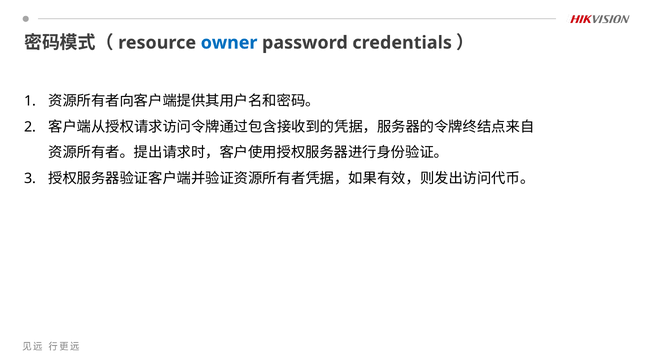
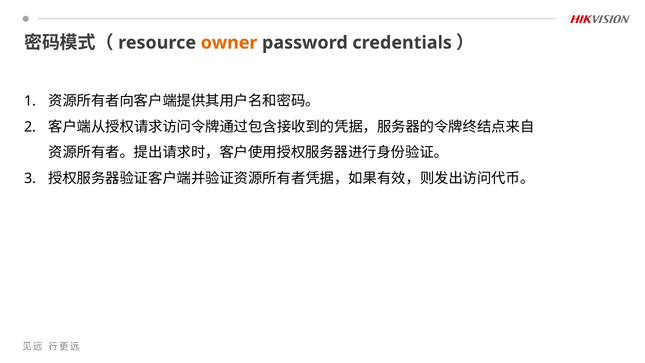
owner colour: blue -> orange (229, 43)
